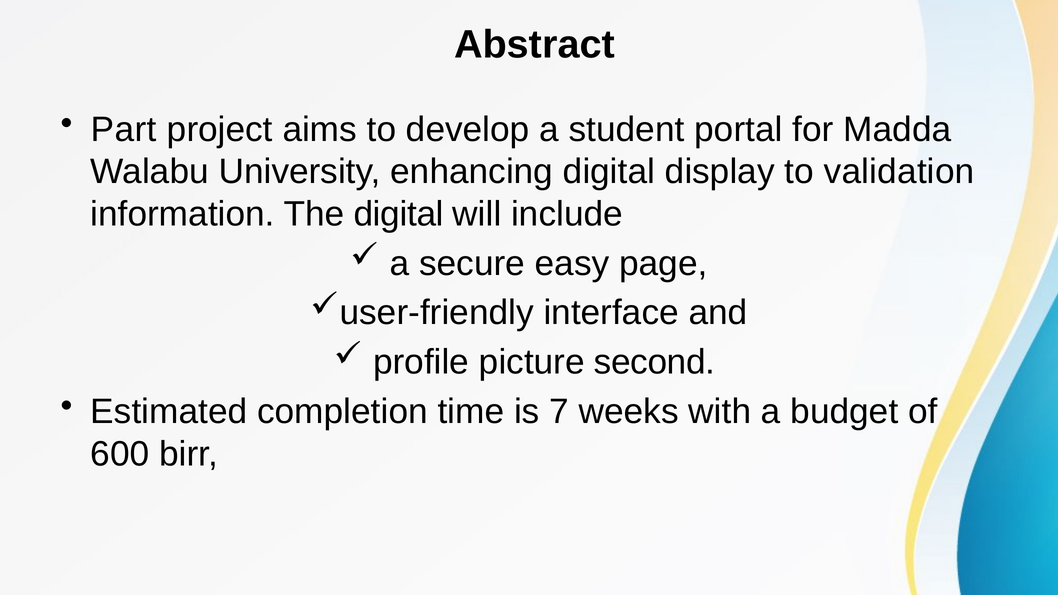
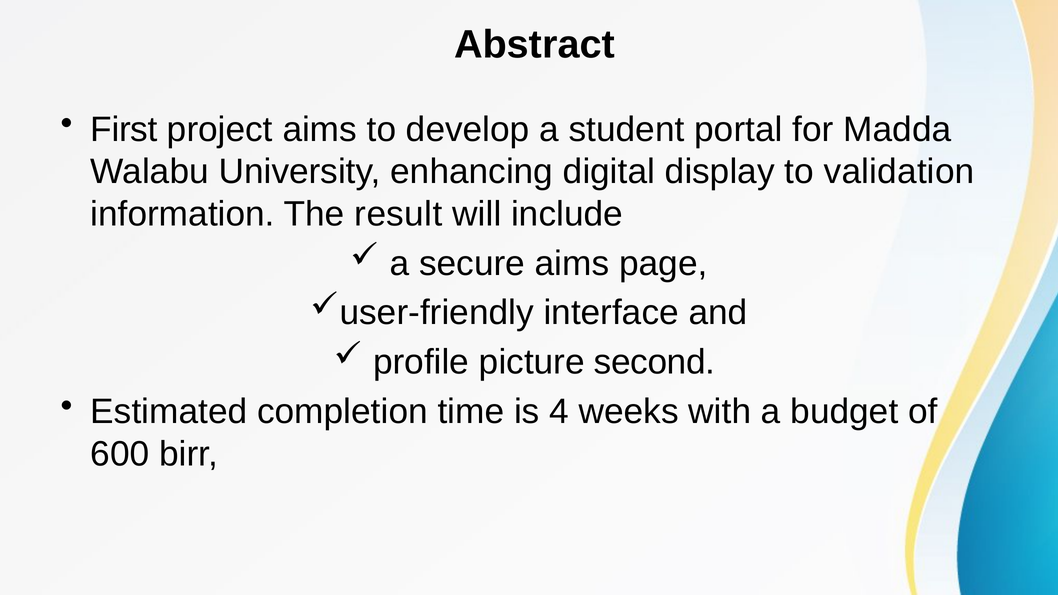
Part: Part -> First (124, 129)
The digital: digital -> result (398, 214)
secure easy: easy -> aims (572, 264)
7: 7 -> 4 (559, 412)
